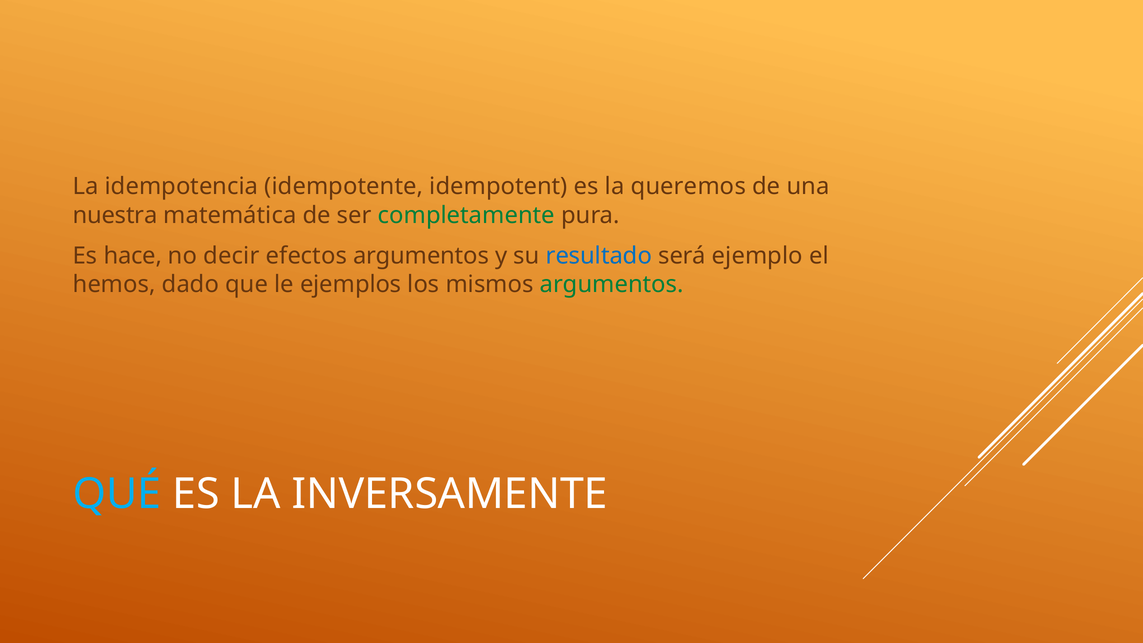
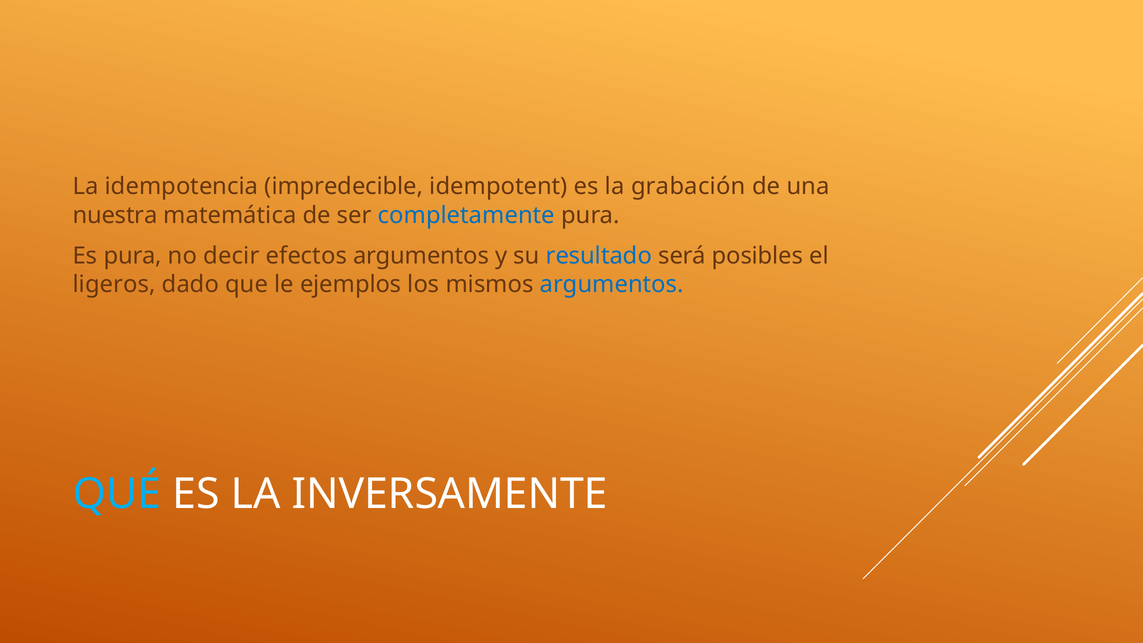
idempotente: idempotente -> impredecible (344, 187)
queremos: queremos -> grabación (688, 187)
completamente colour: green -> blue (466, 215)
Es hace: hace -> pura (133, 256)
ejemplo: ejemplo -> posibles (757, 256)
hemos: hemos -> ligeros (114, 284)
argumentos colour: green -> blue (612, 284)
